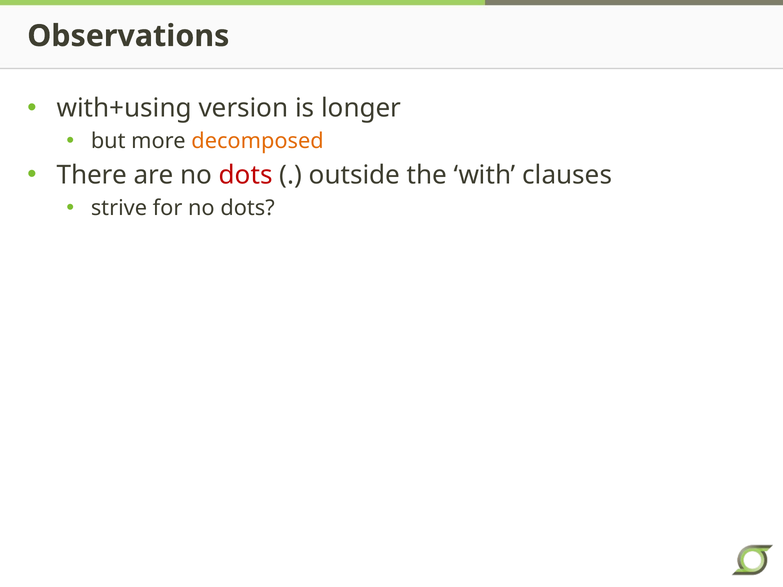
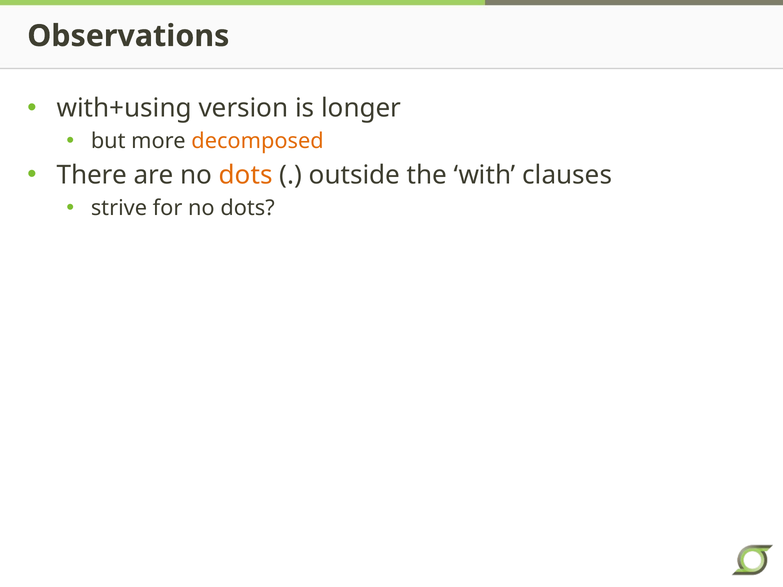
dots colour: red -> orange (246, 175)
